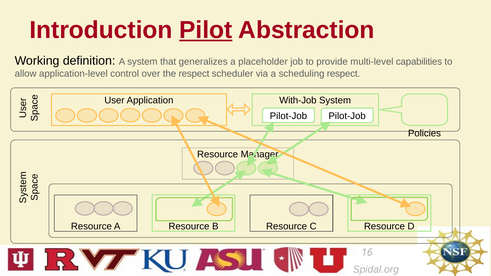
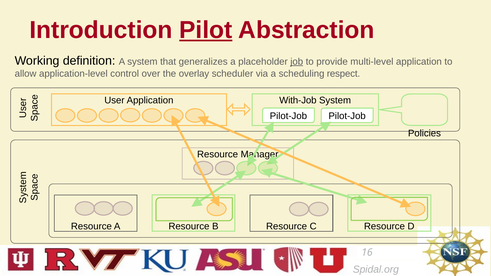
job underline: none -> present (297, 62)
multi-level capabilities: capabilities -> application (419, 62)
the respect: respect -> overlay (194, 74)
